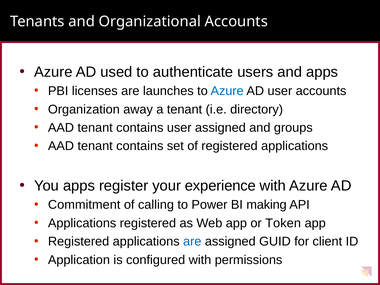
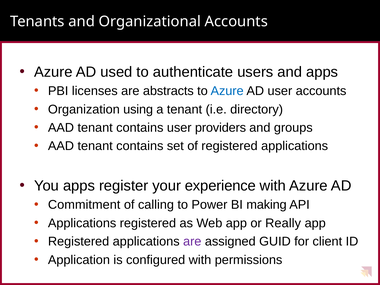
launches: launches -> abstracts (168, 91)
away: away -> using (138, 109)
user assigned: assigned -> providers (220, 128)
Token: Token -> Really (283, 223)
are colour: blue -> purple (192, 242)
